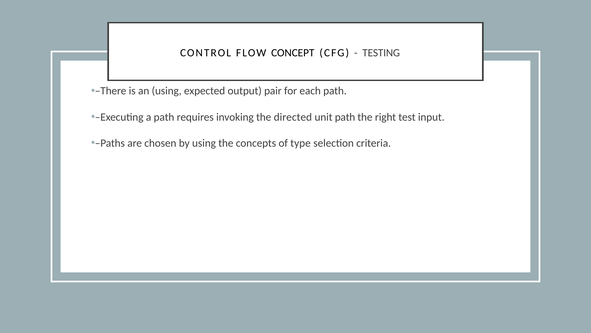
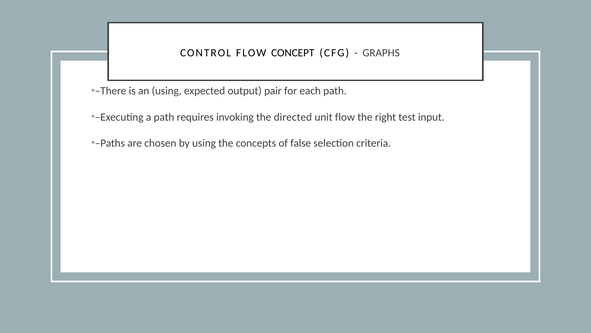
TESTING: TESTING -> GRAPHS (381, 53)
unit path: path -> flow (345, 117)
type: type -> false (301, 143)
